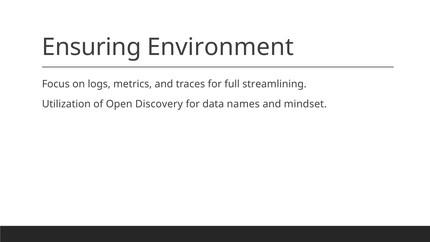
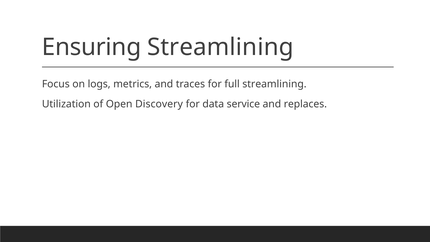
Ensuring Environment: Environment -> Streamlining (220, 47)
names: names -> service (243, 104)
mindset: mindset -> replaces (305, 104)
